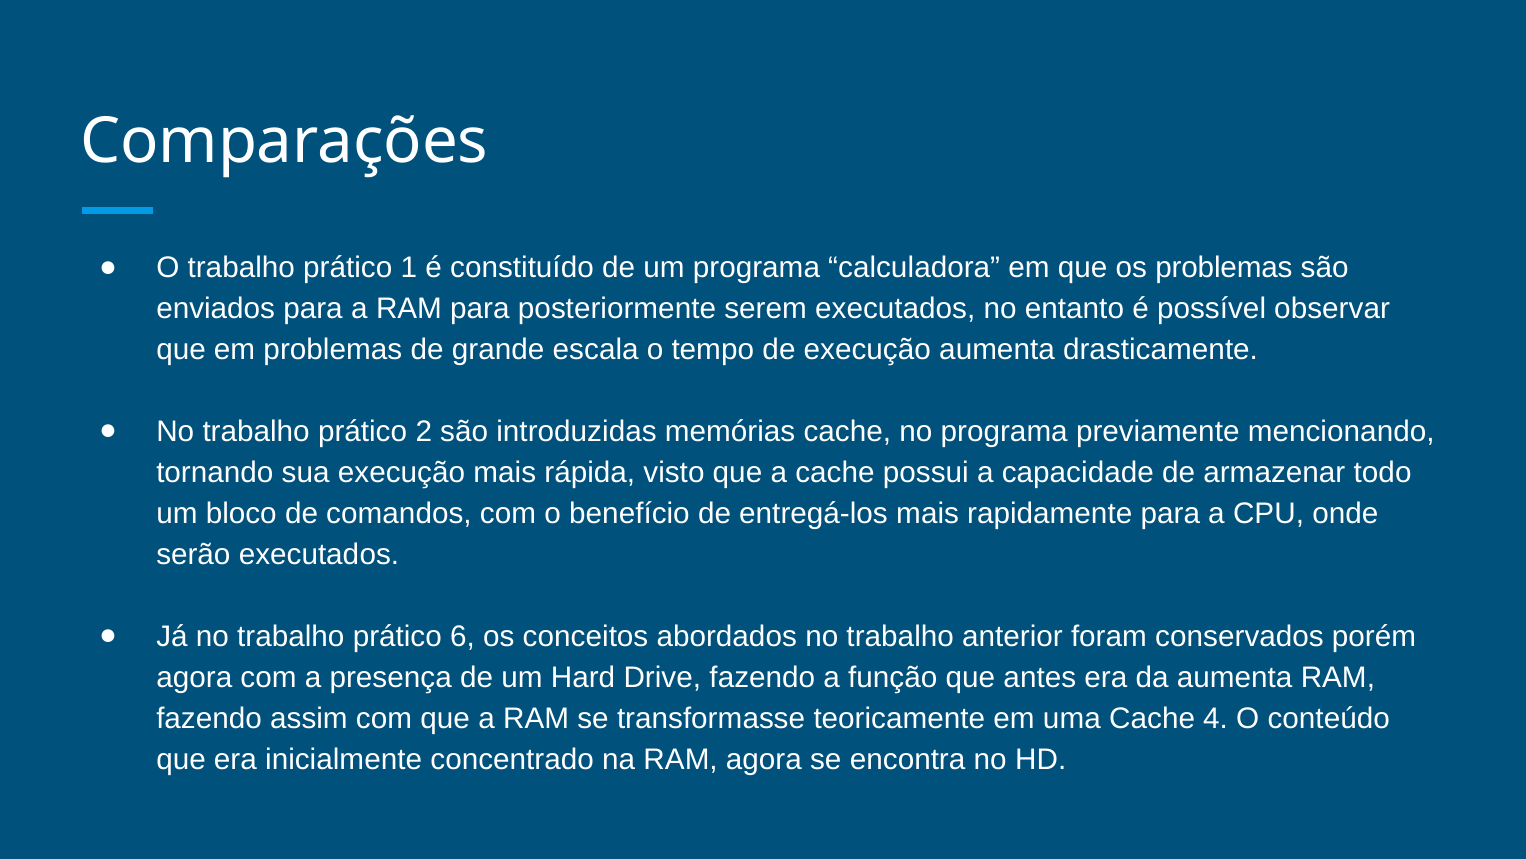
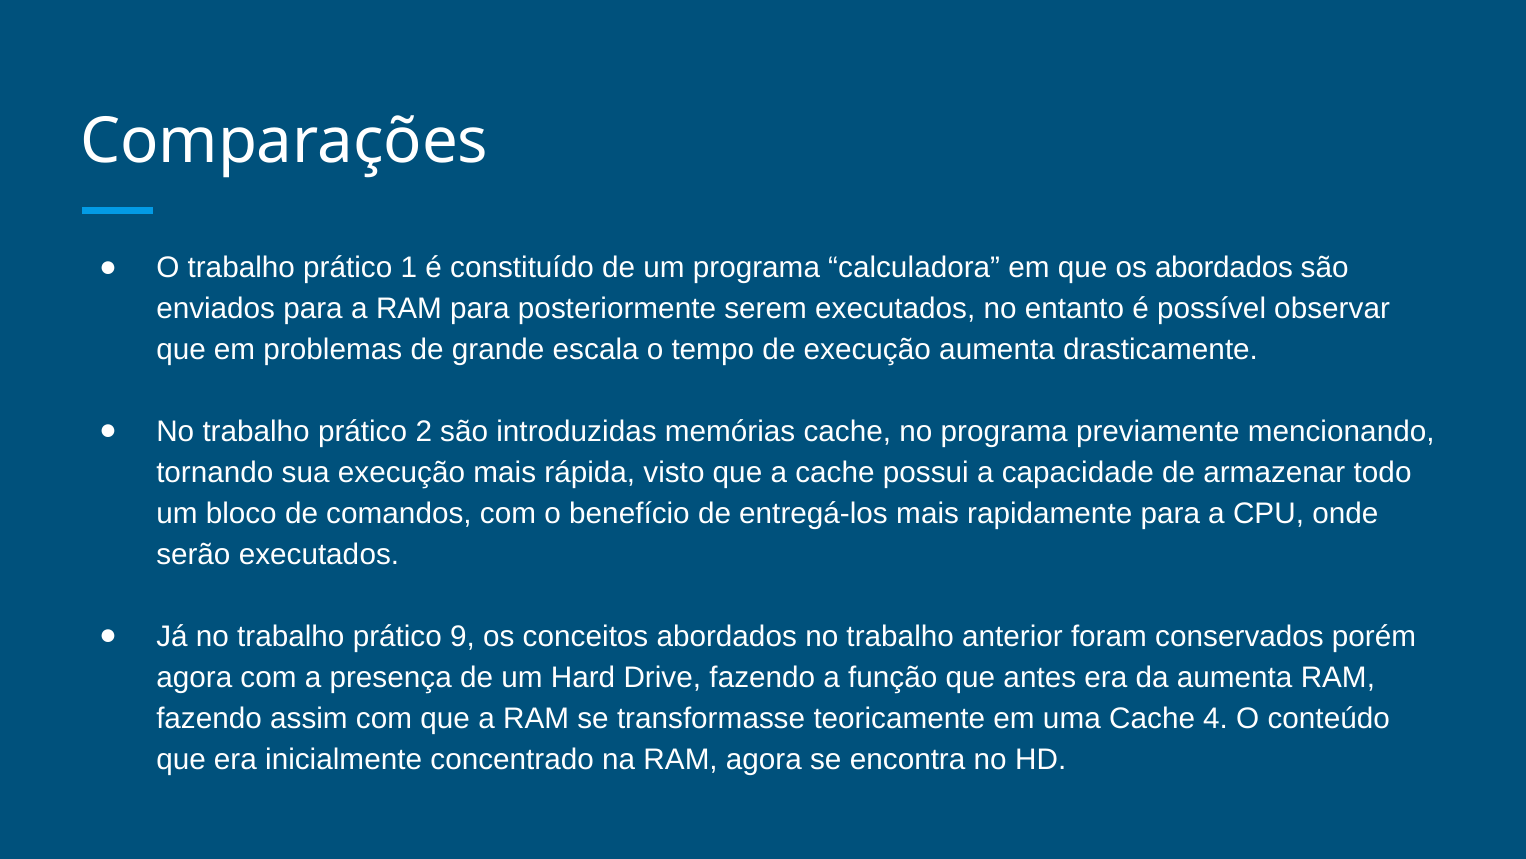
os problemas: problemas -> abordados (1224, 268)
6: 6 -> 9 (462, 636)
